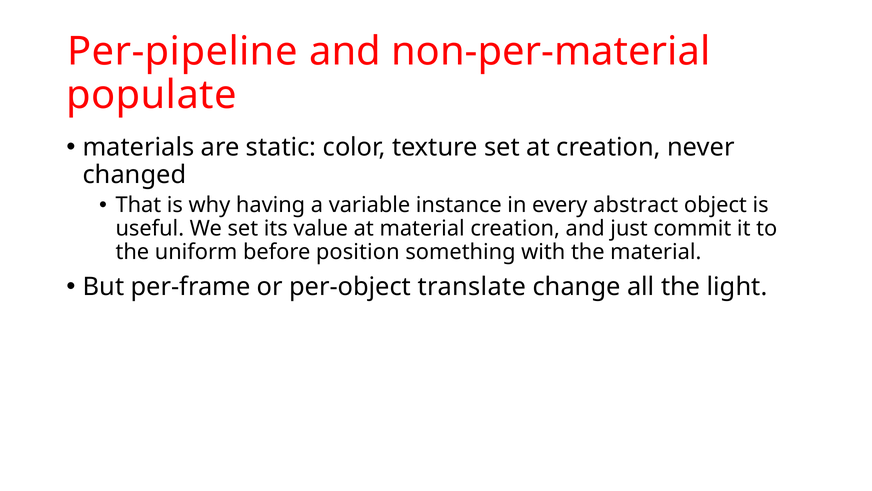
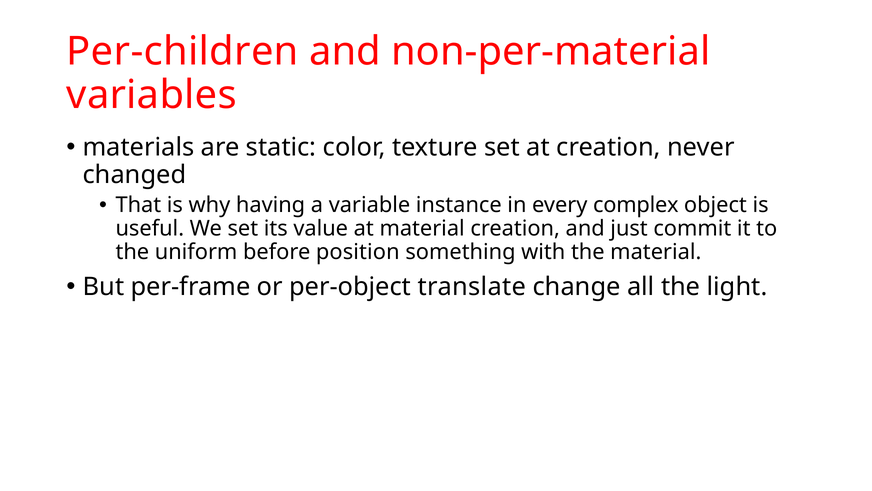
Per-pipeline: Per-pipeline -> Per-children (183, 52)
populate: populate -> variables (152, 95)
abstract: abstract -> complex (636, 205)
